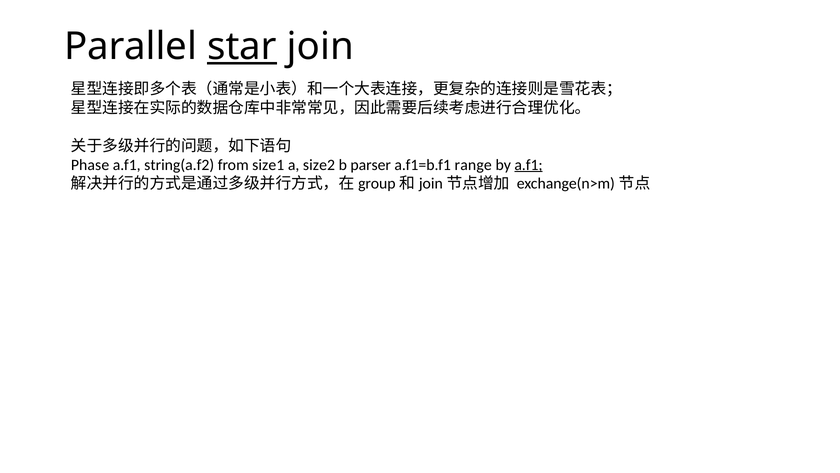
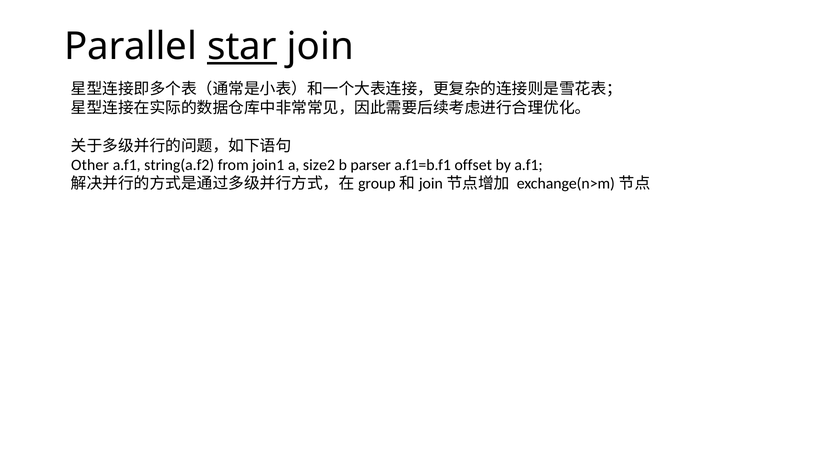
Phase: Phase -> Other (90, 165)
size1: size1 -> join1 (268, 165)
range: range -> offset (473, 165)
a.f1 underline: present -> none (529, 165)
